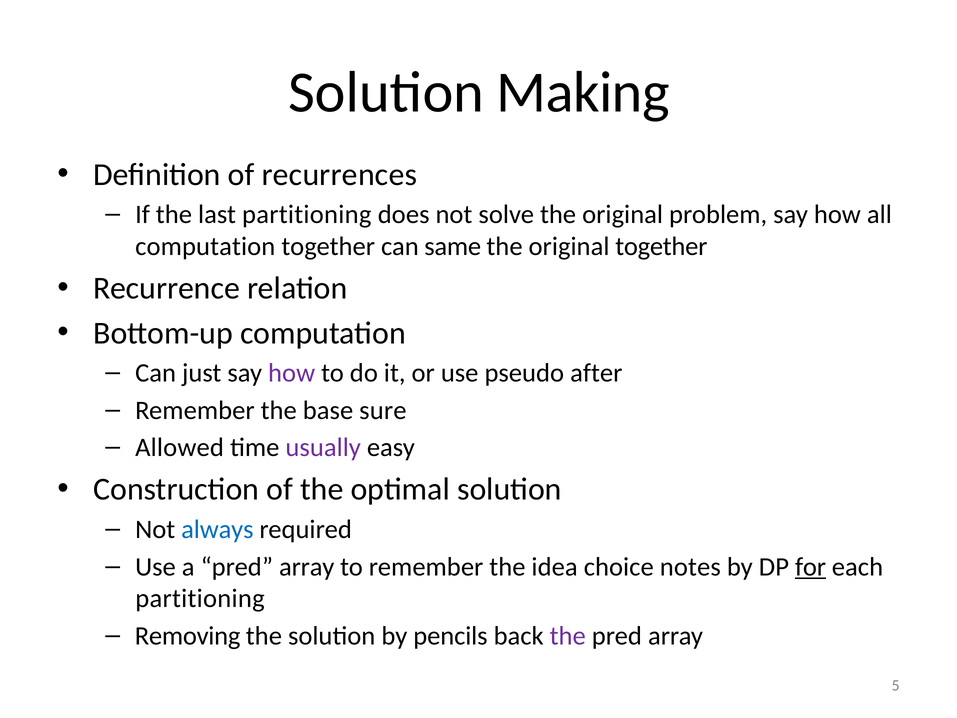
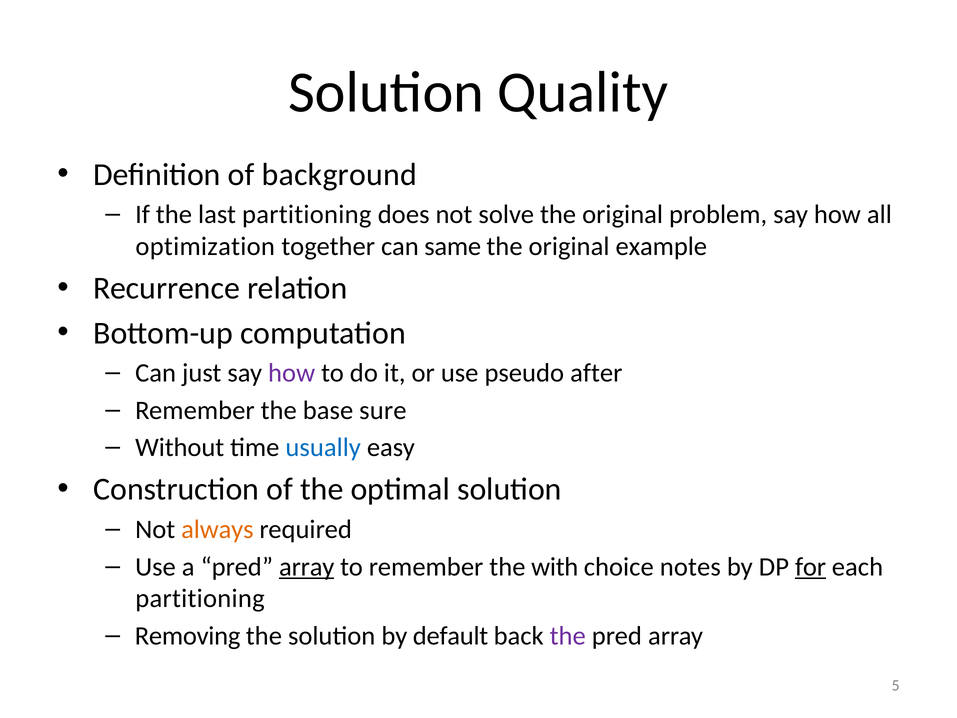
Making: Making -> Quality (583, 93)
recurrences: recurrences -> background (339, 175)
computation: computation -> optimization (205, 246)
original together: together -> example (661, 246)
Allowed: Allowed -> Without (180, 447)
usually colour: purple -> blue (323, 447)
always colour: blue -> orange (217, 529)
array underline: none -> present (307, 567)
idea: idea -> with (555, 567)
pencils: pencils -> default (451, 636)
